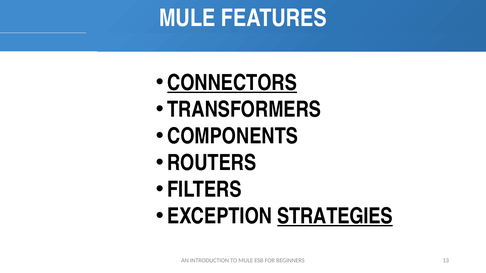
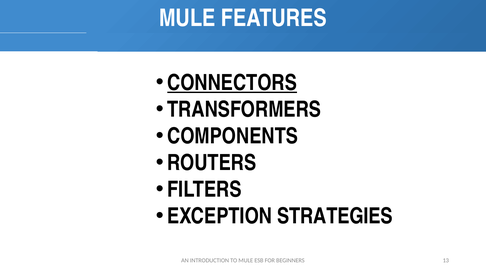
STRATEGIES underline: present -> none (335, 217)
